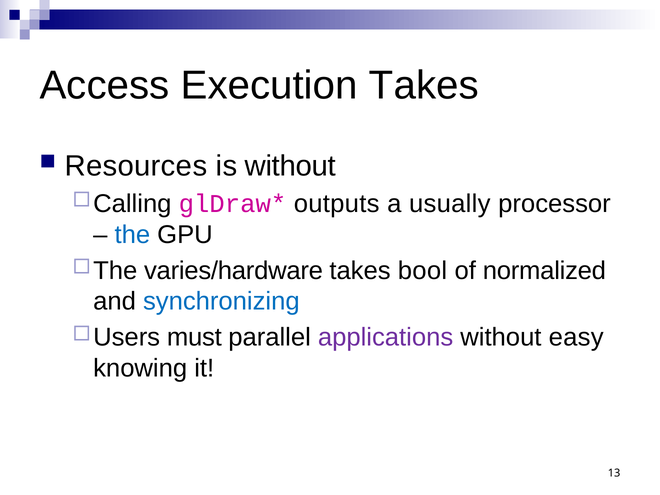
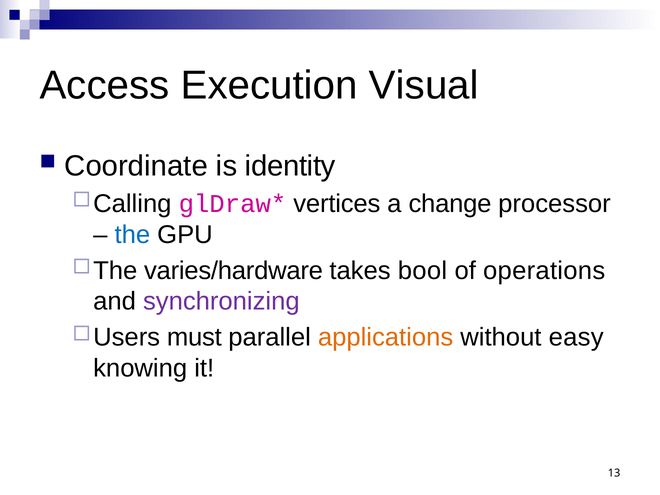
Execution Takes: Takes -> Visual (424, 85)
Resources: Resources -> Coordinate (136, 166)
is without: without -> identity (290, 166)
outputs: outputs -> vertices (337, 204)
usually: usually -> change (450, 204)
normalized: normalized -> operations (544, 271)
synchronizing colour: blue -> purple (221, 301)
applications colour: purple -> orange (386, 337)
